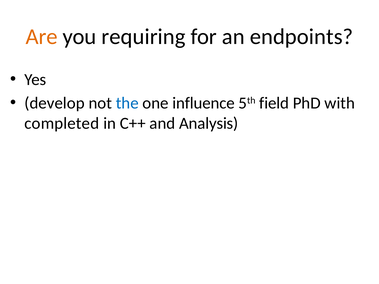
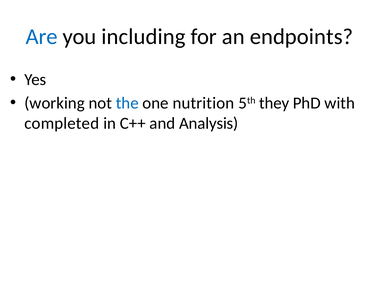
Are colour: orange -> blue (42, 37)
requiring: requiring -> including (143, 37)
develop: develop -> working (55, 103)
influence: influence -> nutrition (203, 103)
field: field -> they (274, 103)
